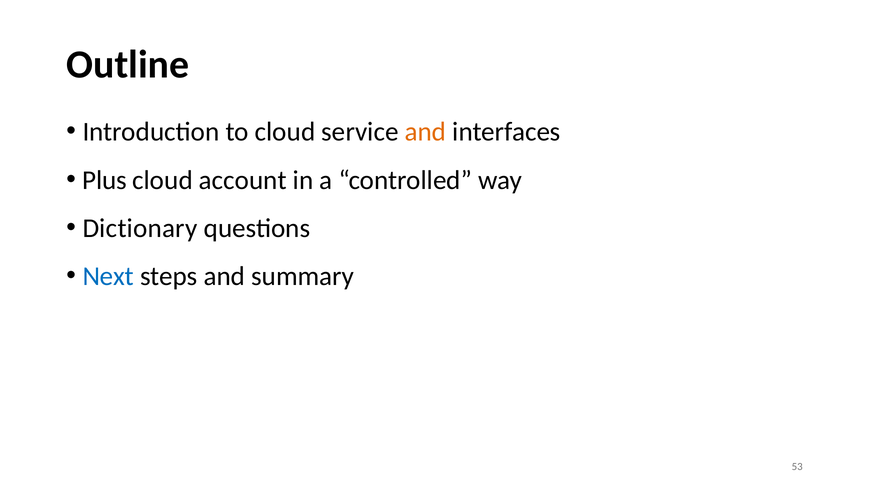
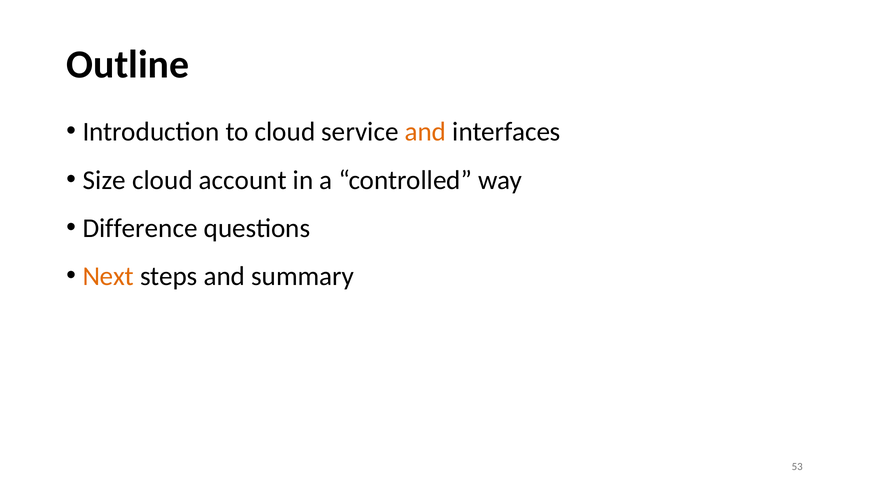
Plus: Plus -> Size (104, 180)
Dictionary: Dictionary -> Difference (140, 228)
Next colour: blue -> orange (108, 276)
